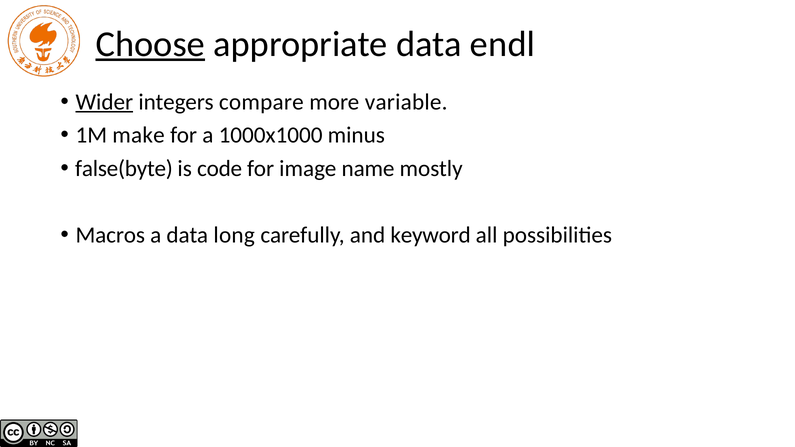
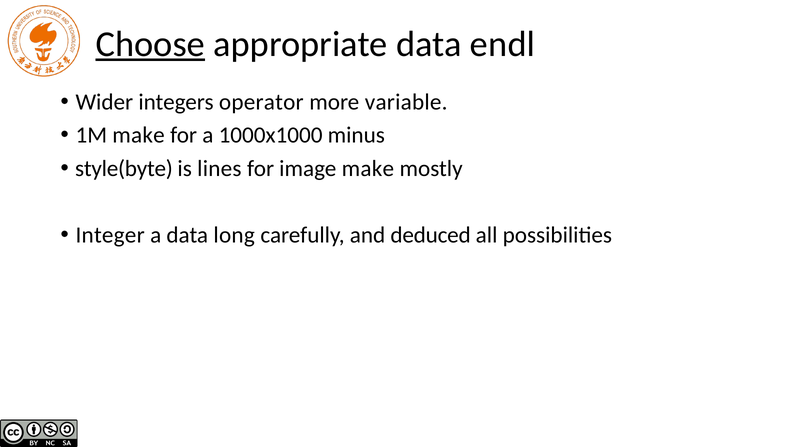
Wider underline: present -> none (104, 102)
compare: compare -> operator (261, 102)
false(byte: false(byte -> style(byte (124, 169)
code: code -> lines (219, 169)
image name: name -> make (368, 169)
Macros: Macros -> Integer (110, 235)
keyword: keyword -> deduced (431, 235)
